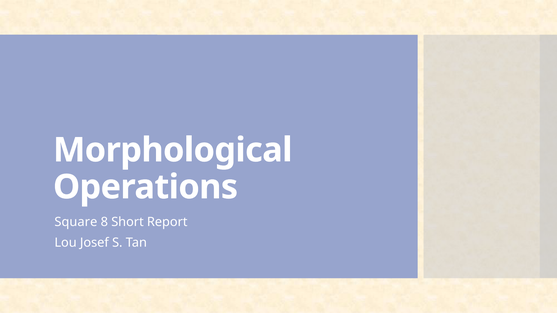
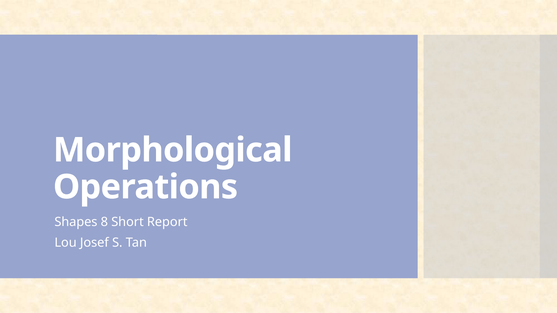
Square: Square -> Shapes (76, 222)
